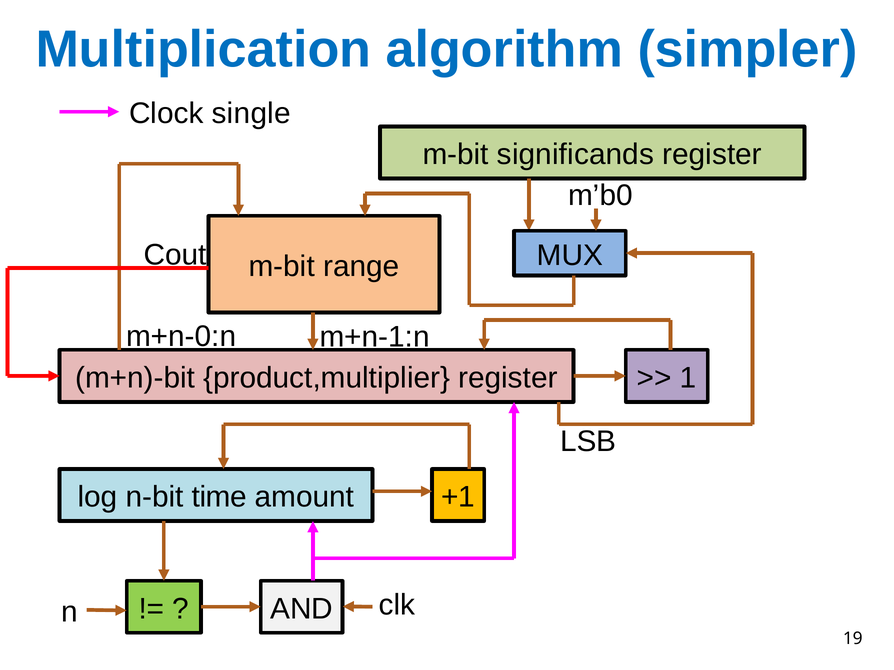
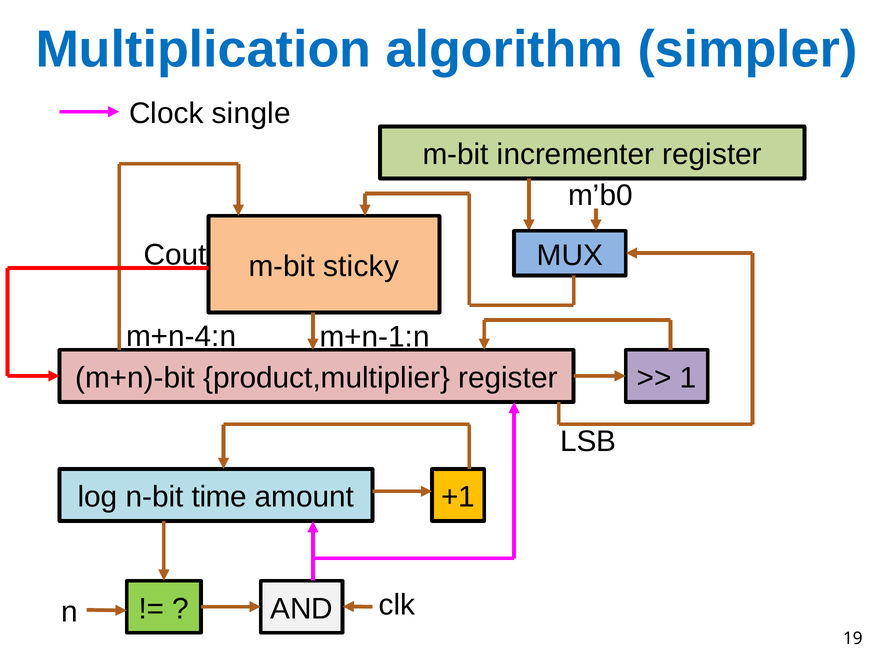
significands: significands -> incrementer (576, 155)
range: range -> sticky (361, 267)
m+n-0:n: m+n-0:n -> m+n-4:n (181, 337)
